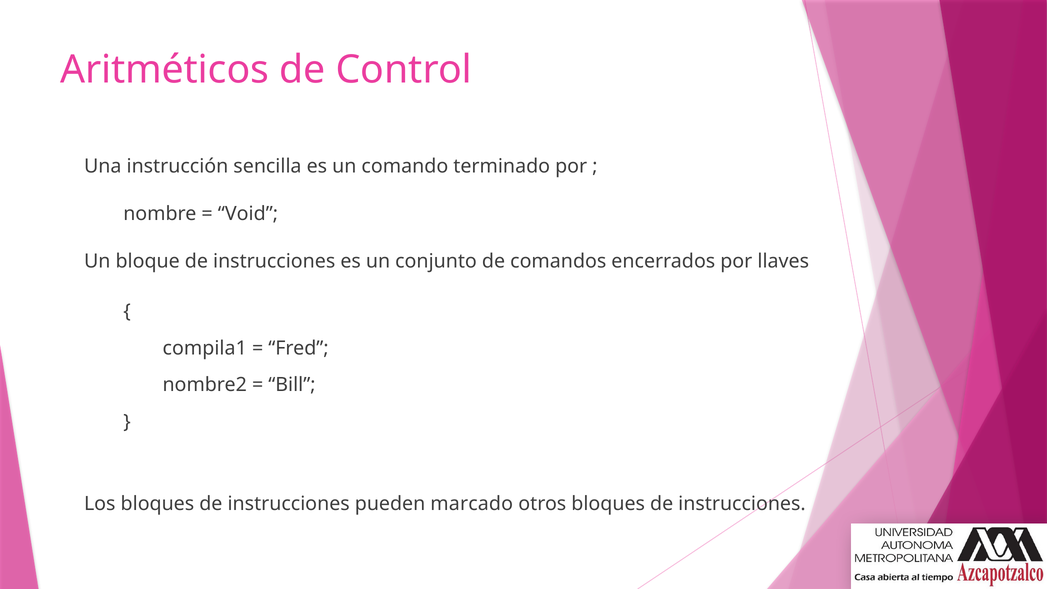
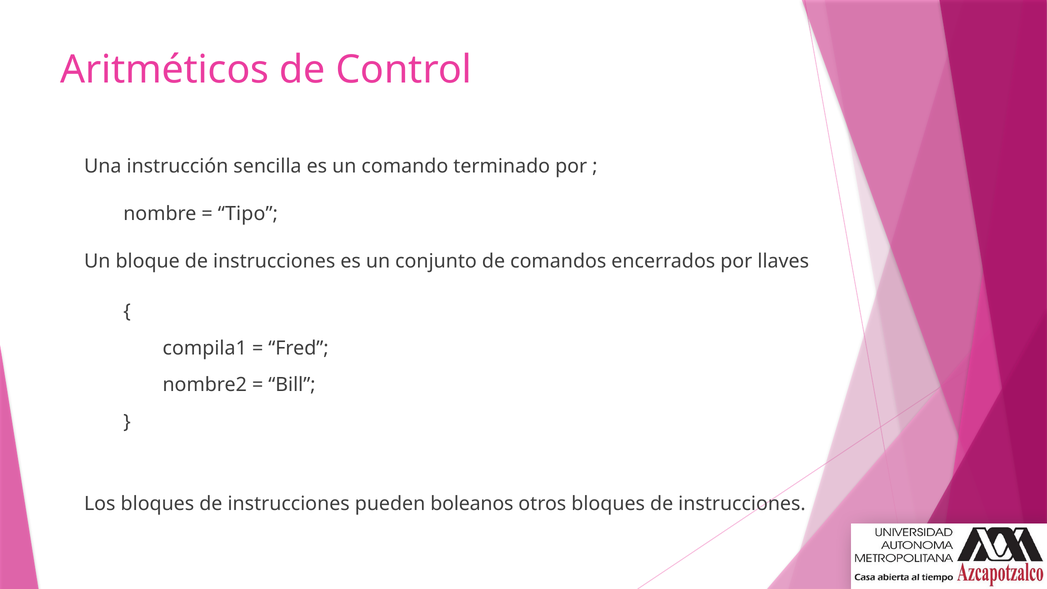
Void: Void -> Tipo (248, 214)
marcado: marcado -> boleanos (472, 504)
